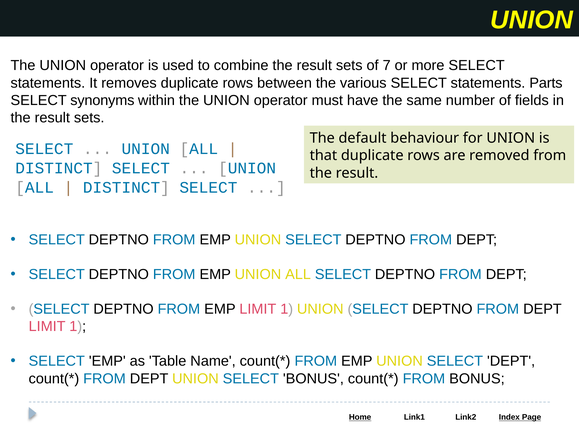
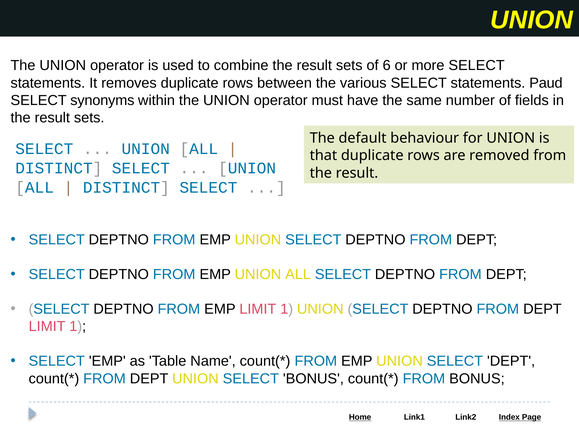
7: 7 -> 6 (387, 66)
Parts: Parts -> Paud (546, 83)
